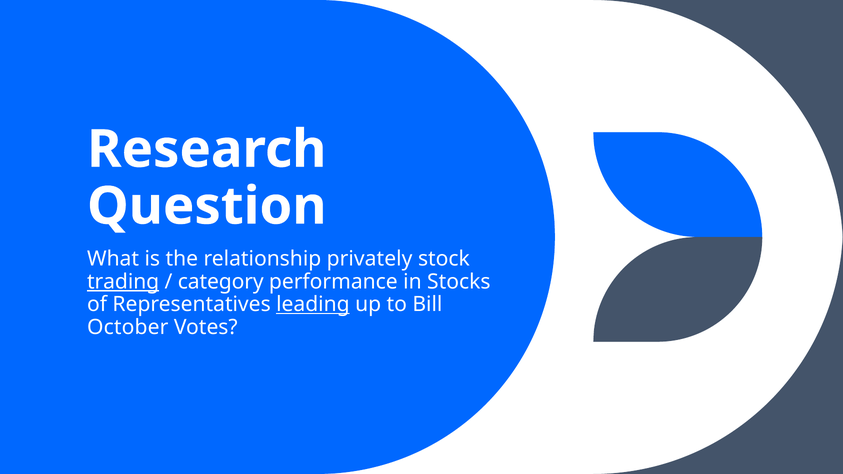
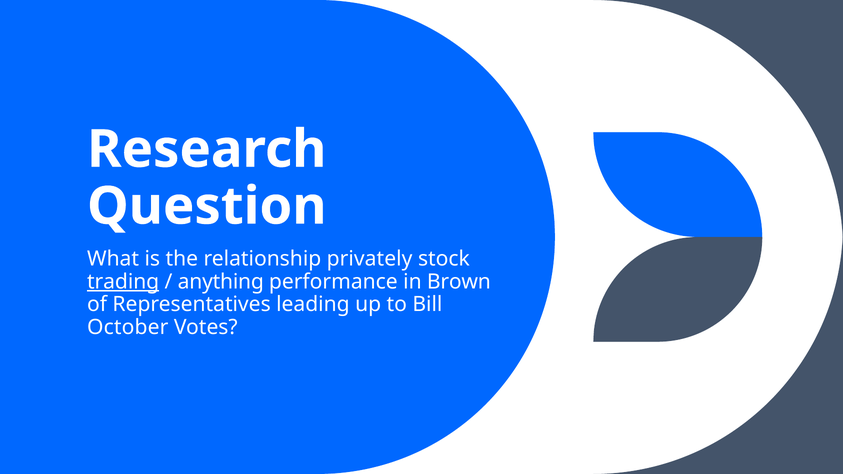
category: category -> anything (221, 282)
Stocks: Stocks -> Brown (459, 282)
leading underline: present -> none (313, 305)
